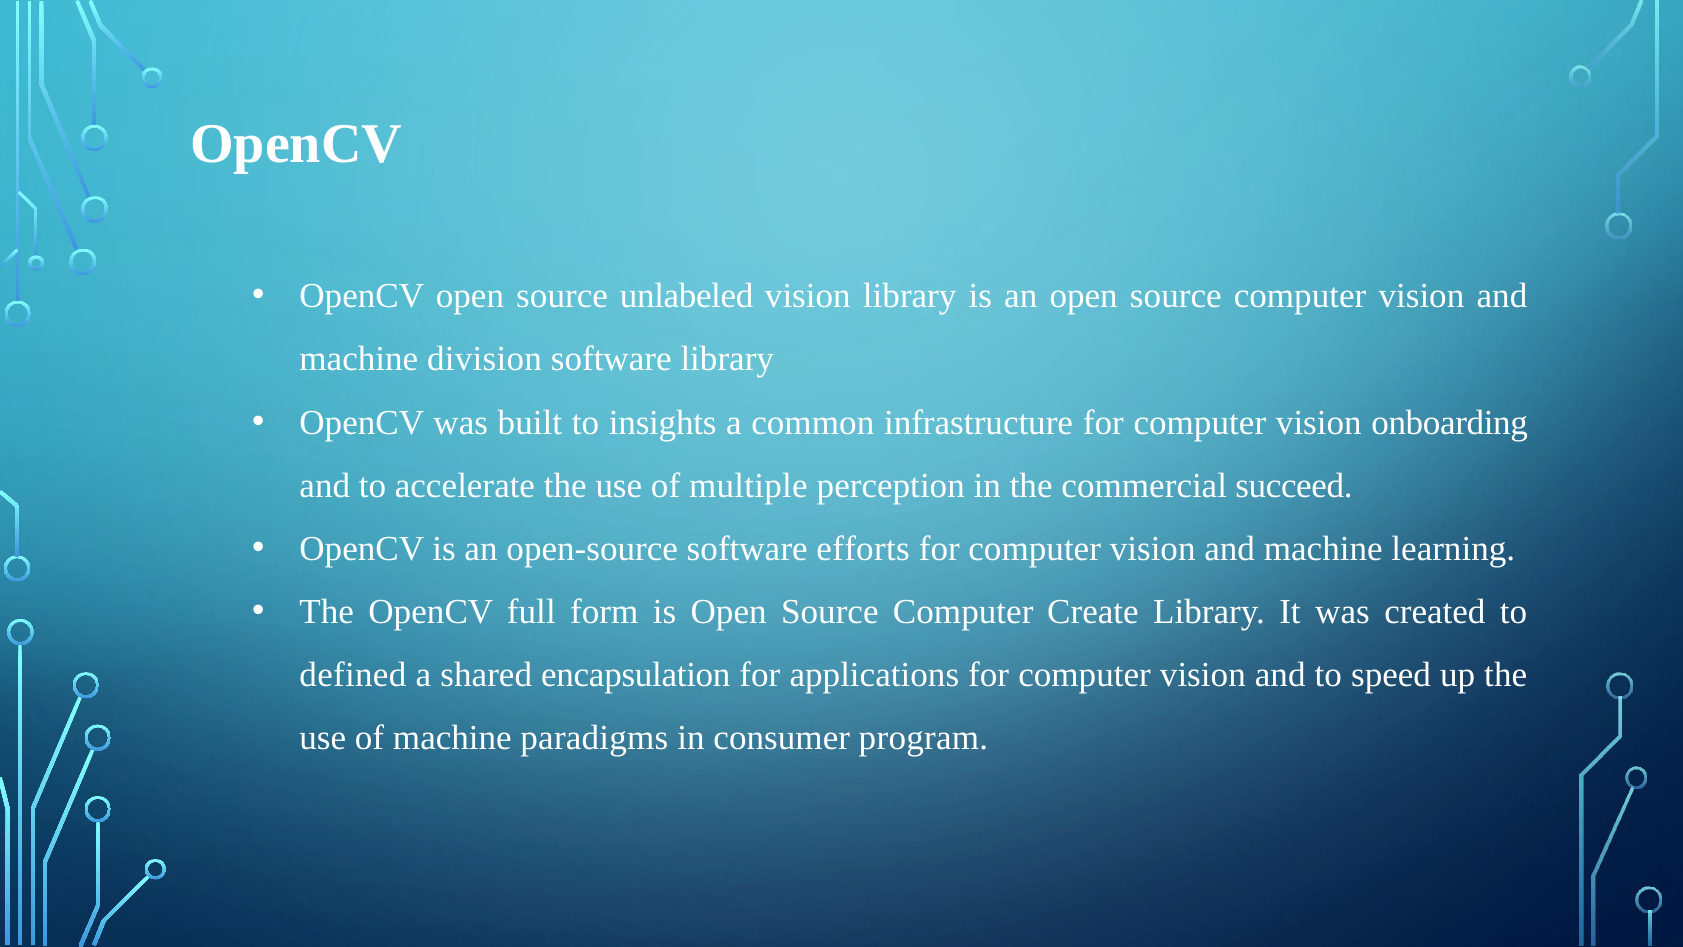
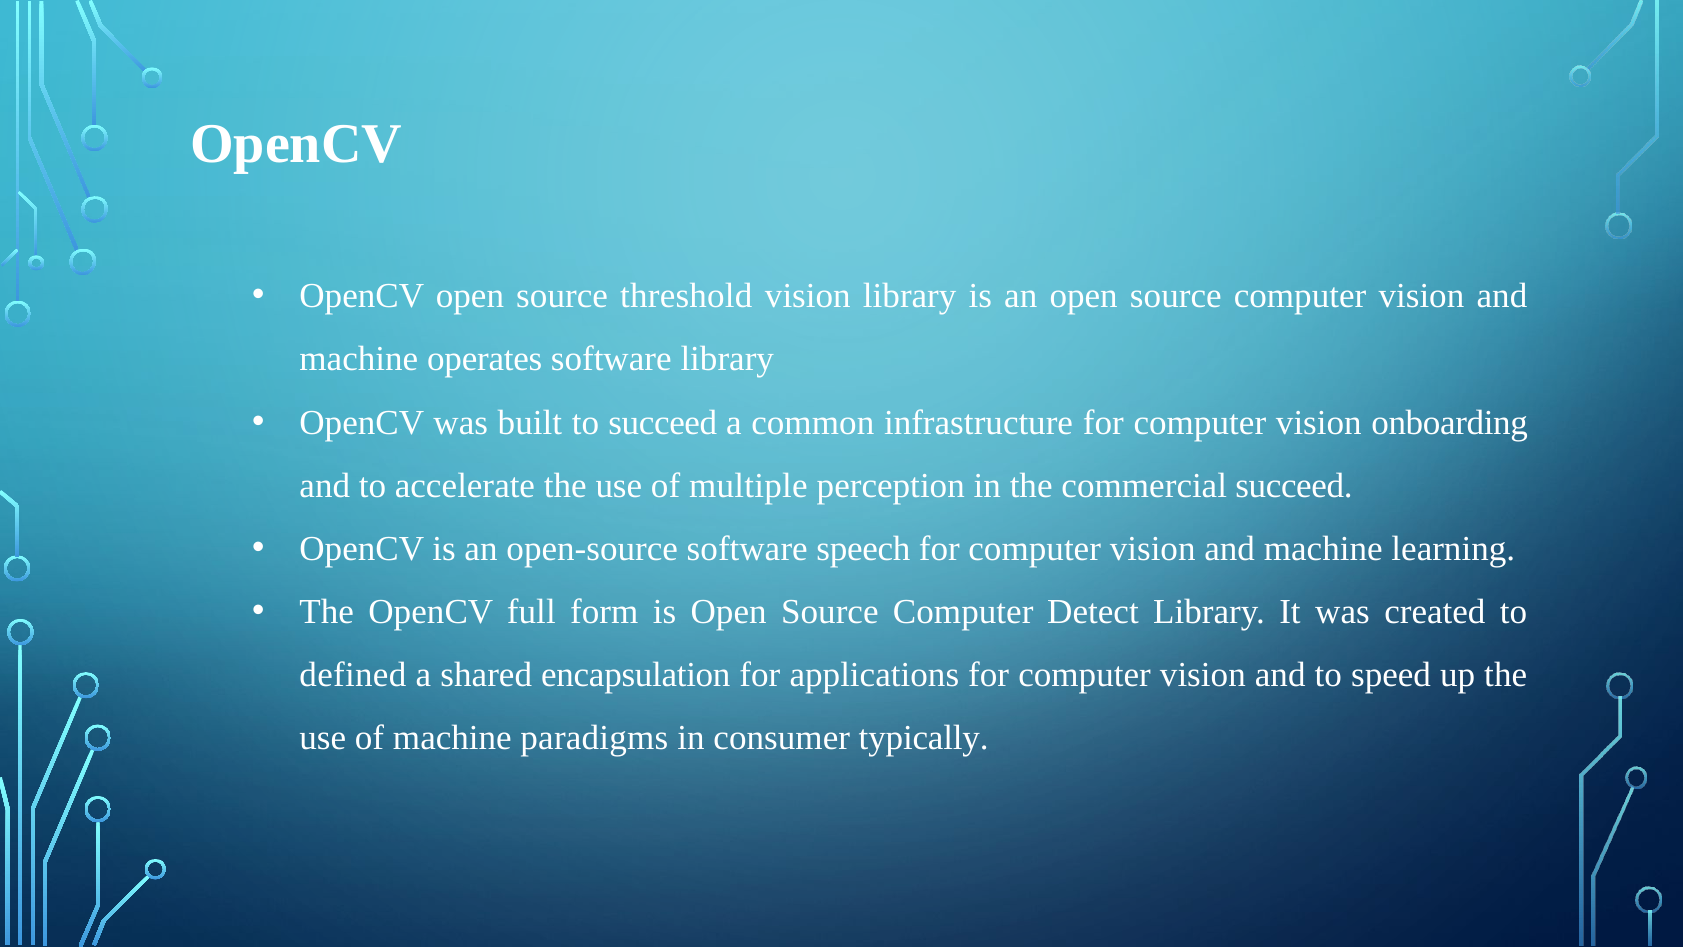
unlabeled: unlabeled -> threshold (686, 296)
division: division -> operates (485, 359)
to insights: insights -> succeed (663, 422)
efforts: efforts -> speech (863, 549)
Create: Create -> Detect (1093, 612)
program: program -> typically (924, 738)
